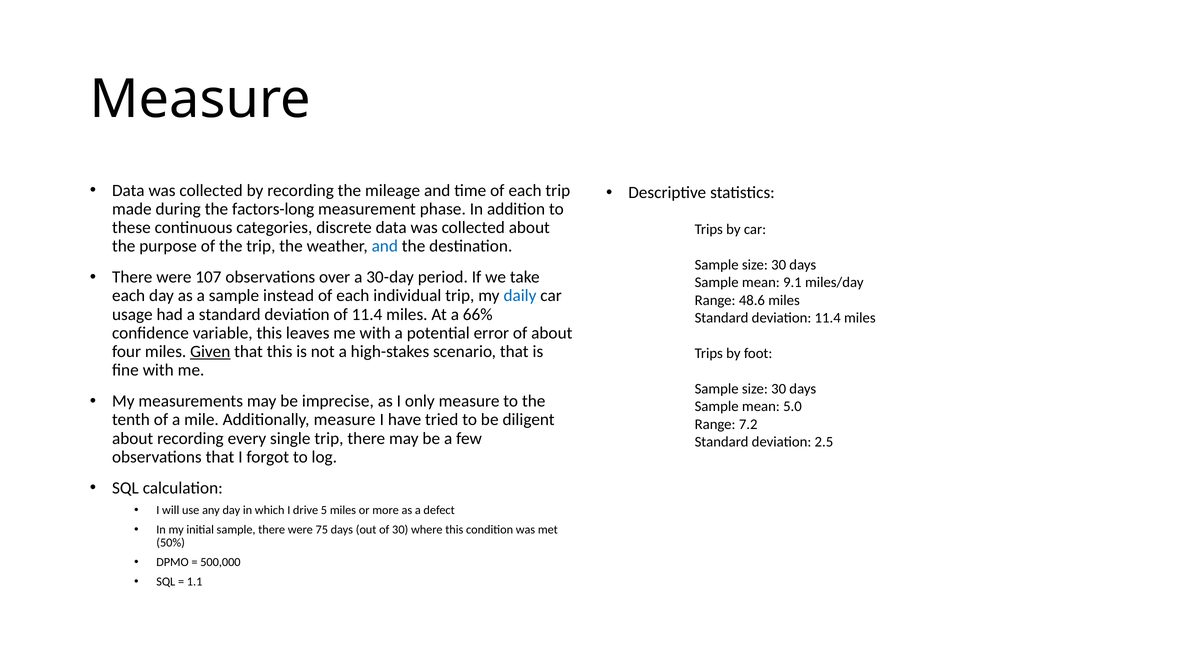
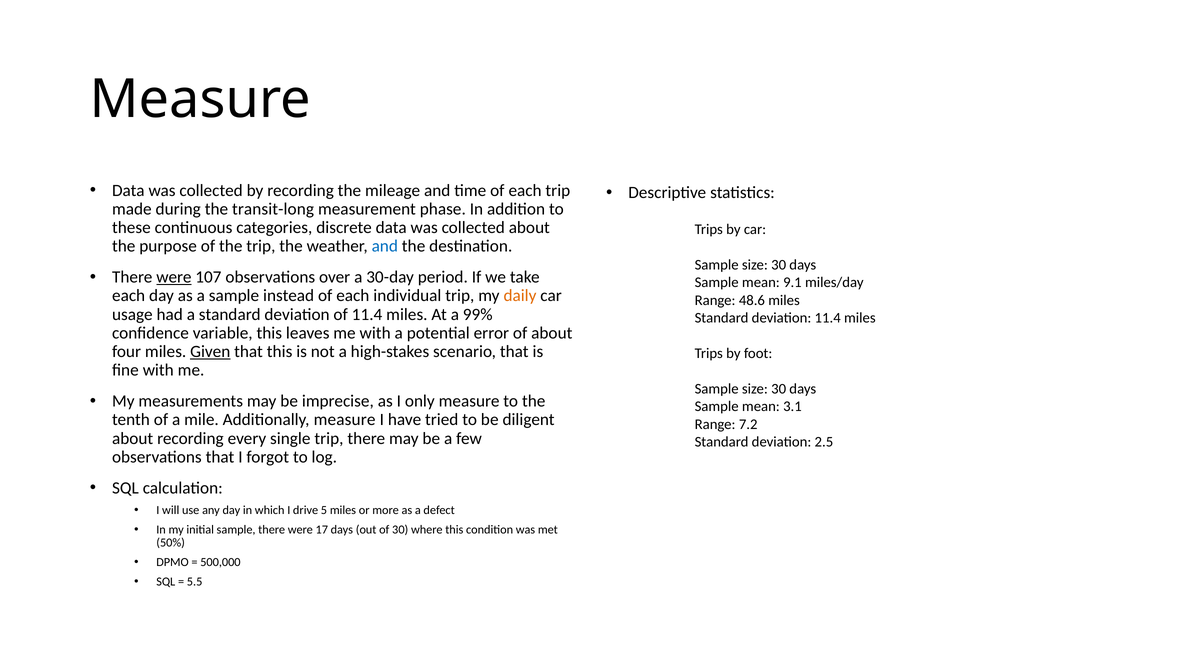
factors-long: factors-long -> transit-long (273, 209)
were underline: none -> present (174, 277)
daily colour: blue -> orange (520, 296)
66%: 66% -> 99% (478, 314)
5.0: 5.0 -> 3.1 (792, 406)
75: 75 -> 17 (322, 529)
1.1: 1.1 -> 5.5 (195, 581)
